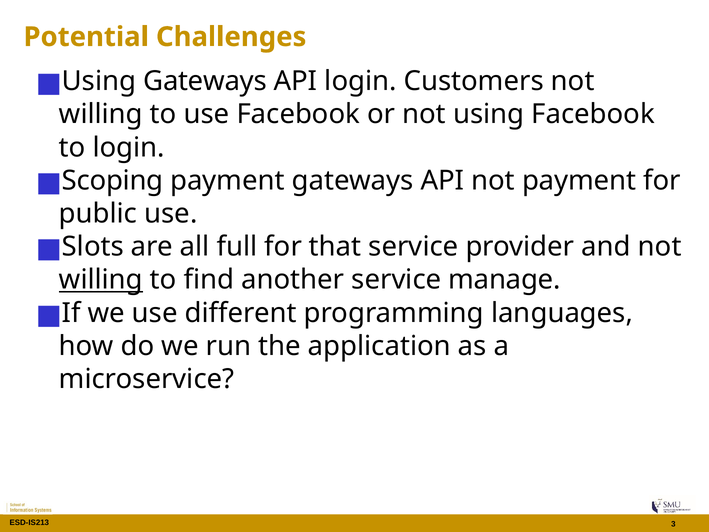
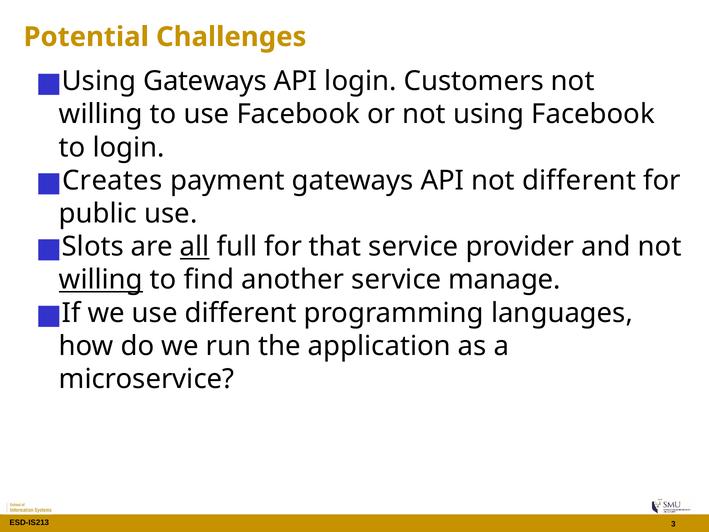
Scoping: Scoping -> Creates (112, 180)
not payment: payment -> different (579, 180)
all underline: none -> present (195, 247)
